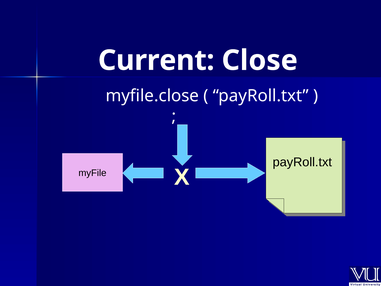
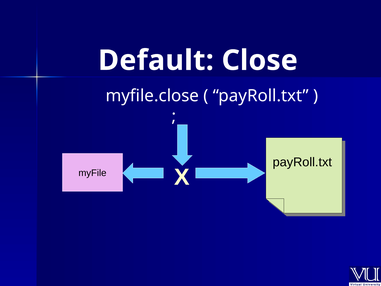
Current: Current -> Default (156, 60)
